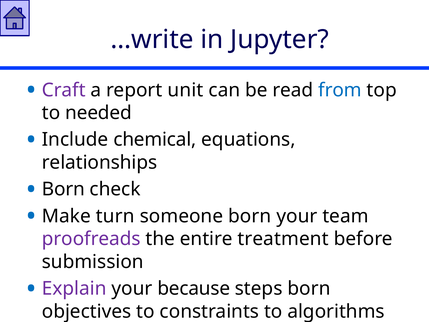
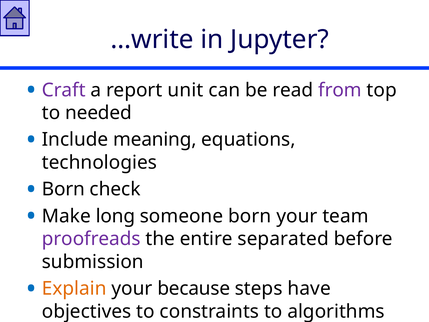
from colour: blue -> purple (340, 90)
chemical: chemical -> meaning (155, 140)
relationships: relationships -> technologies (99, 162)
turn: turn -> long (115, 216)
treatment: treatment -> separated (283, 239)
Explain colour: purple -> orange (74, 288)
steps born: born -> have (309, 288)
